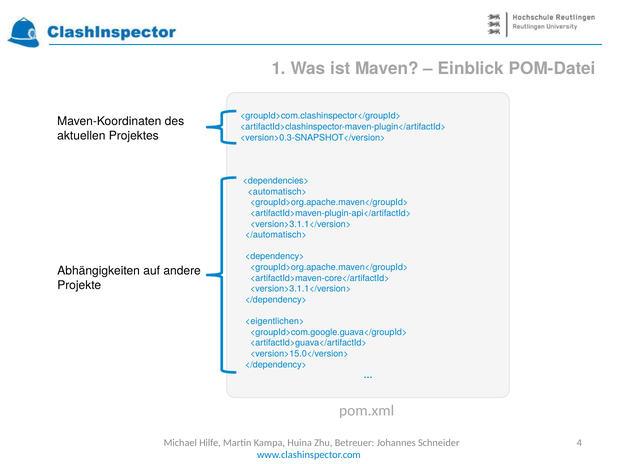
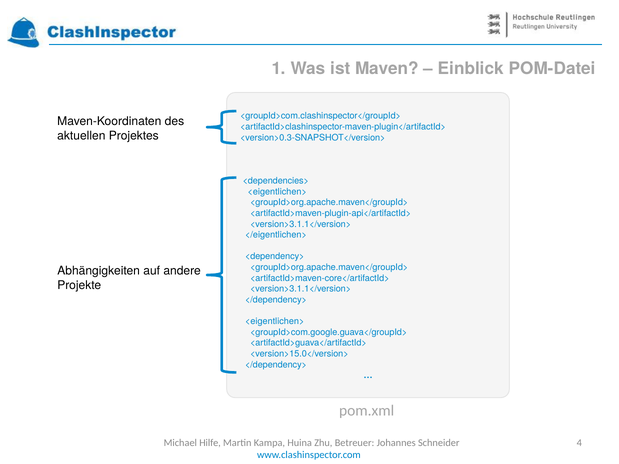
<automatisch>: <automatisch> -> <eigentlichen> (277, 192)
</automatisch>: </automatisch> -> </eigentlichen> (276, 235)
